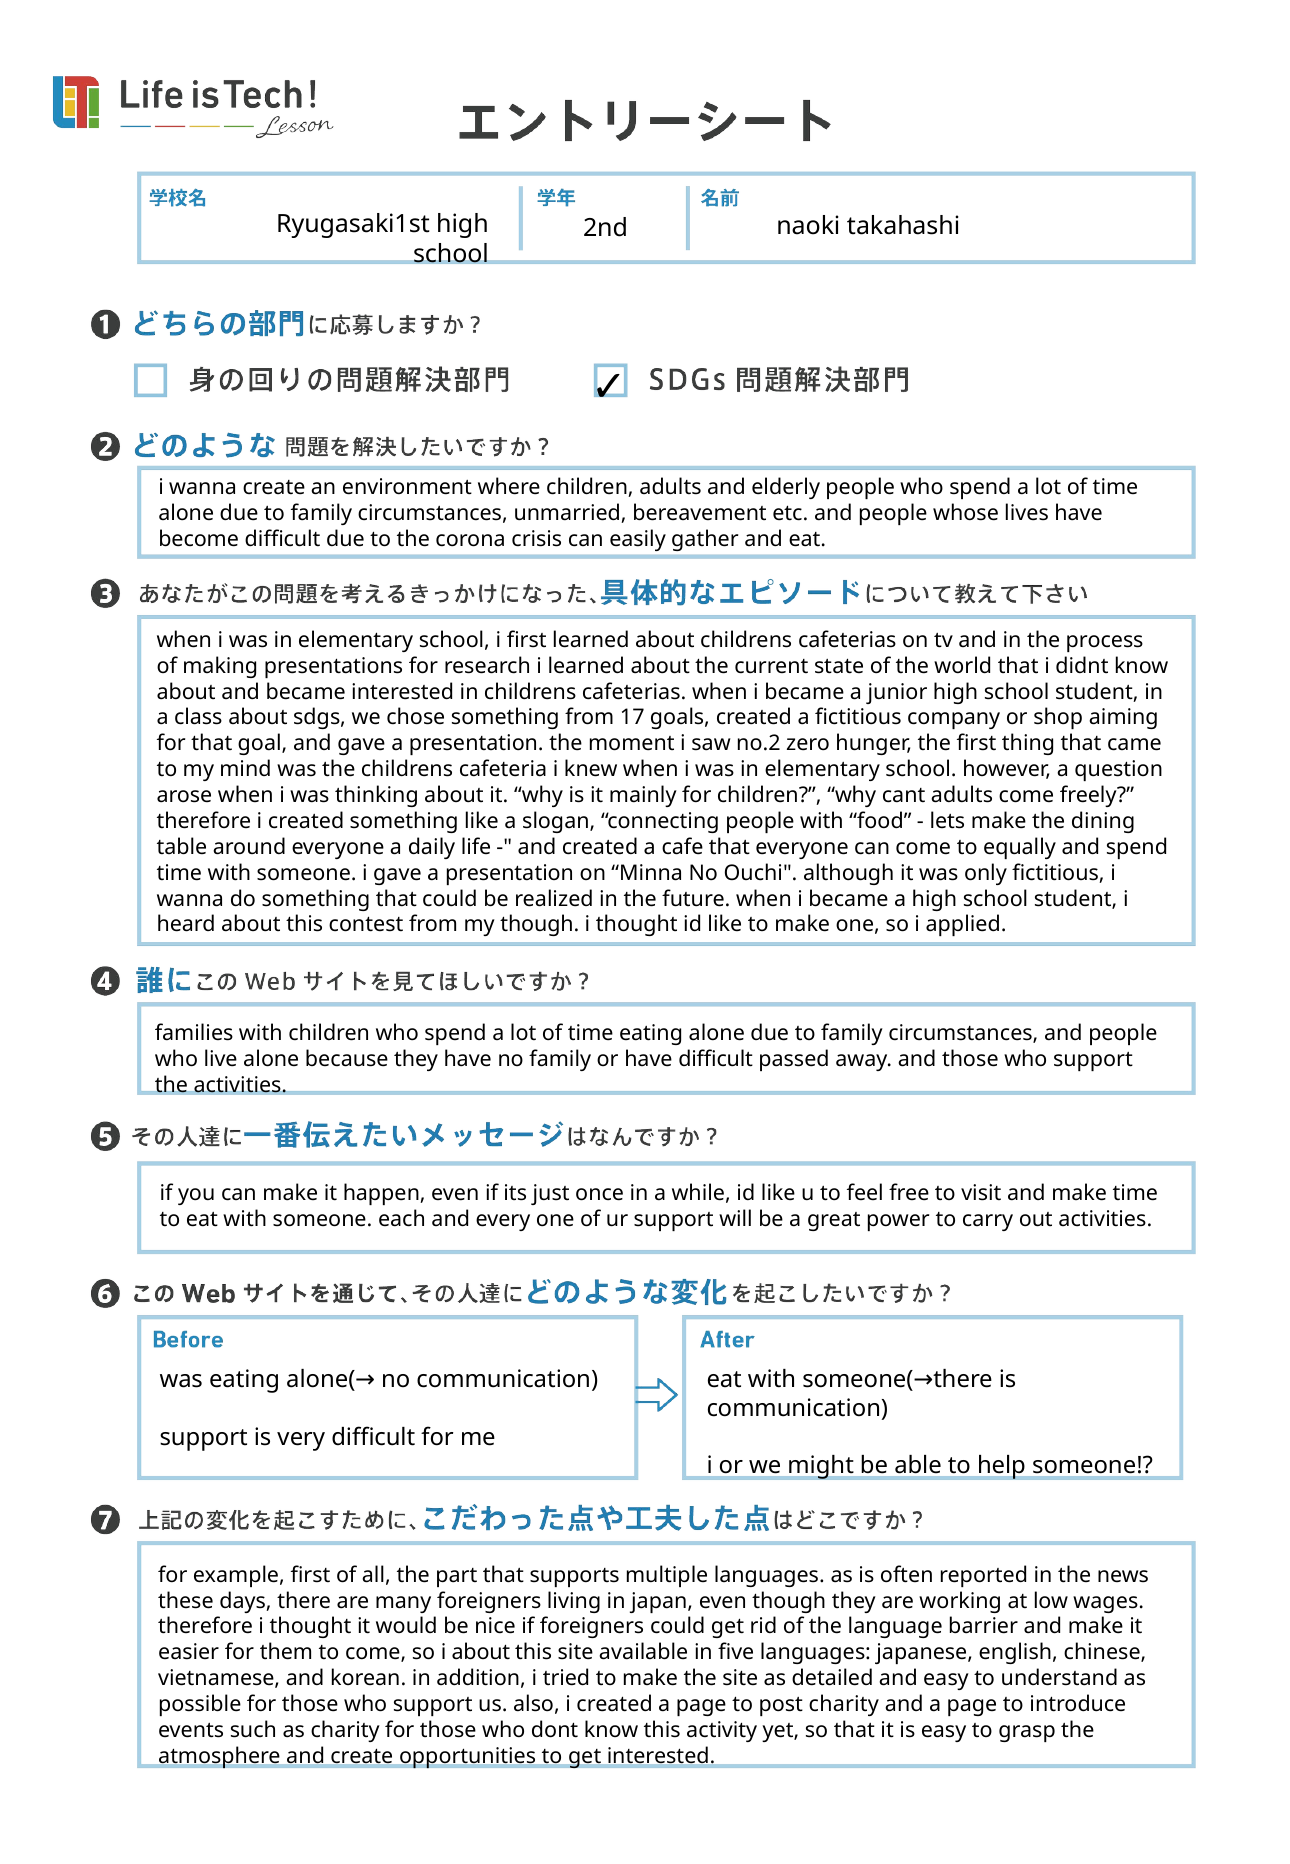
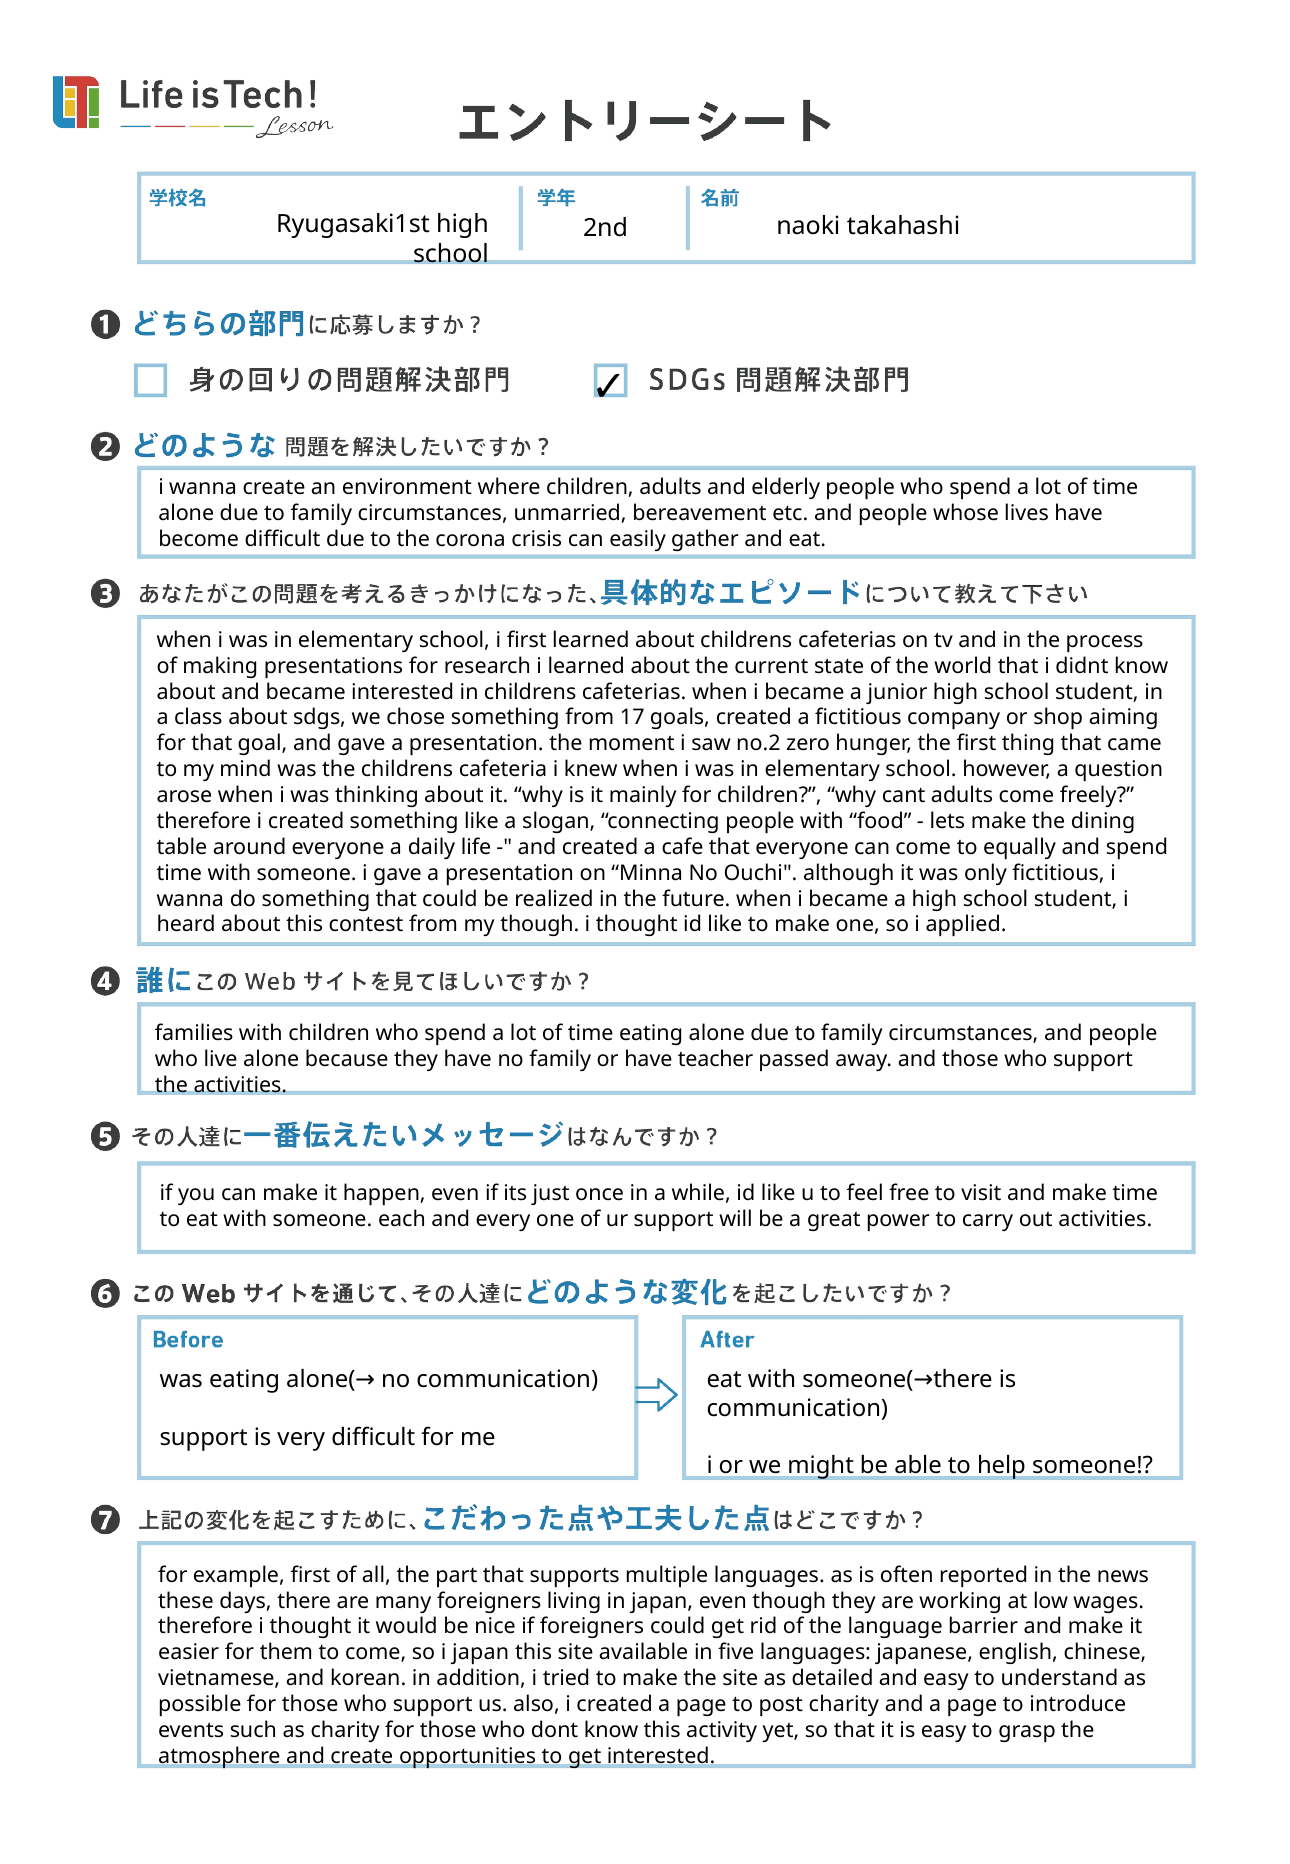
have difficult: difficult -> teacher (716, 1059)
i about: about -> japan (481, 1652)
